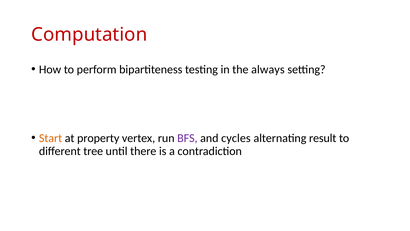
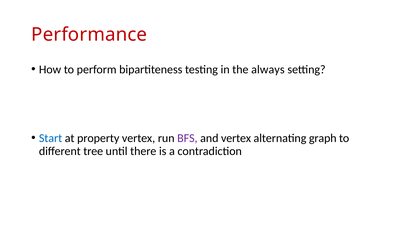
Computation: Computation -> Performance (89, 34)
Start colour: orange -> blue (51, 138)
and cycles: cycles -> vertex (236, 138)
result: result -> graph (323, 138)
